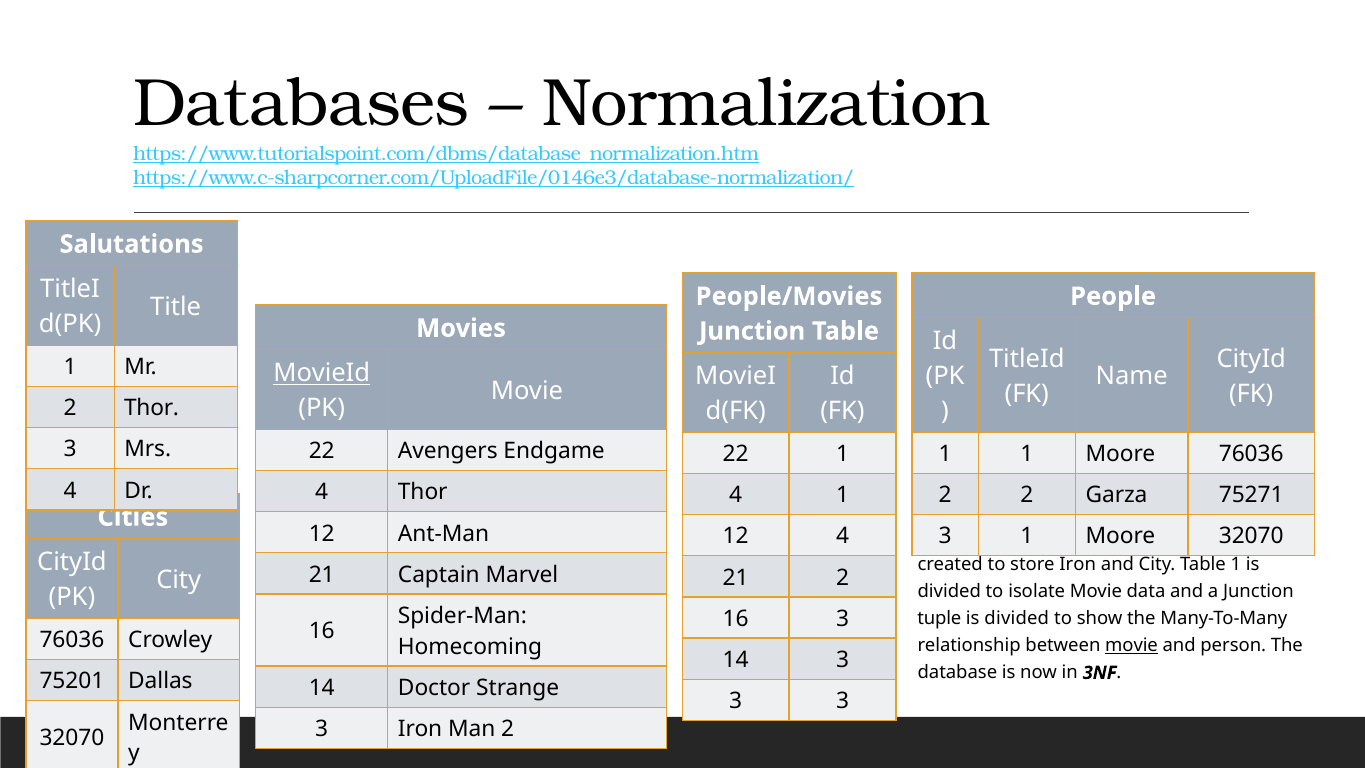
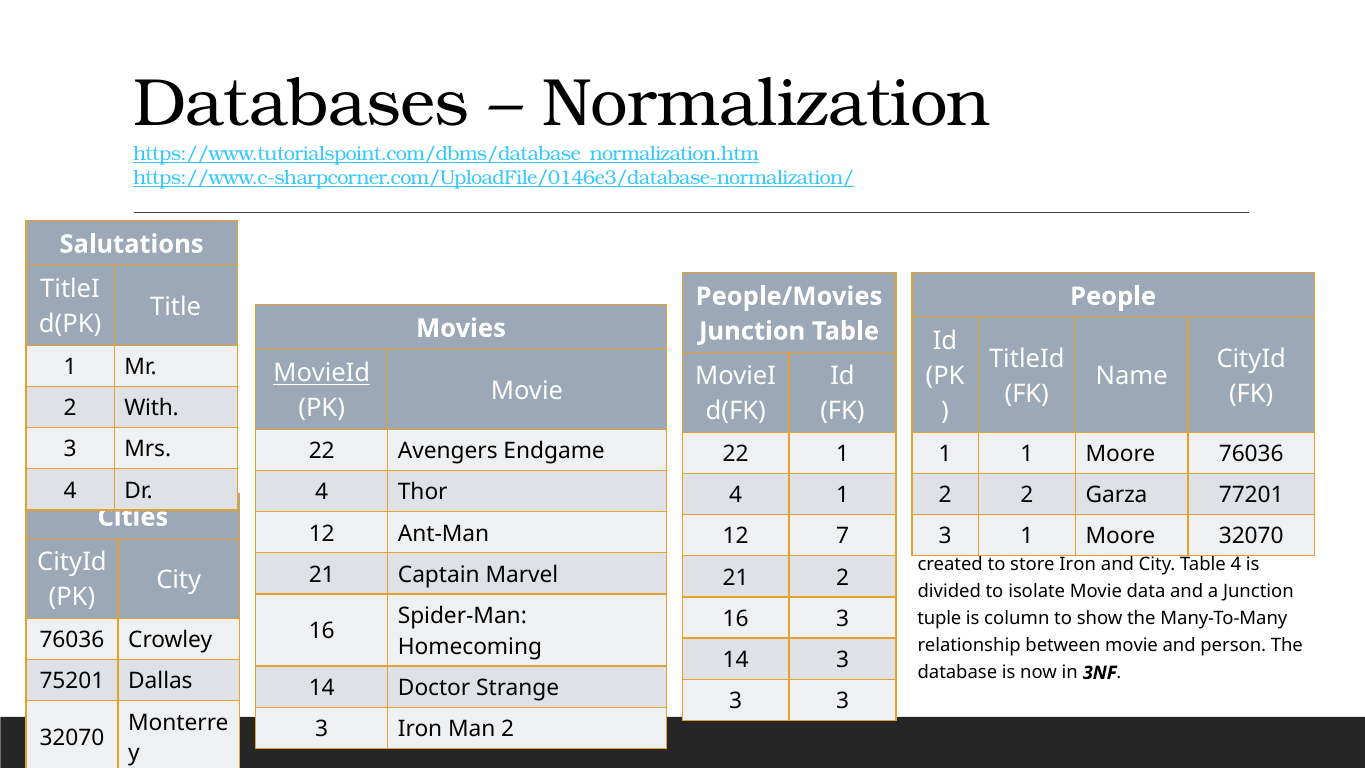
2 Thor: Thor -> With (152, 408)
75271: 75271 -> 77201 (1251, 495)
12 4: 4 -> 7 (843, 536)
City Table 1: 1 -> 4 (1236, 564)
divided: divided -> column (1017, 619)
movie underline: present -> none (1132, 646)
